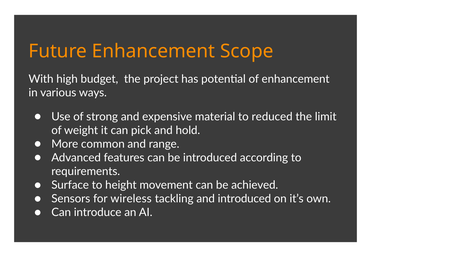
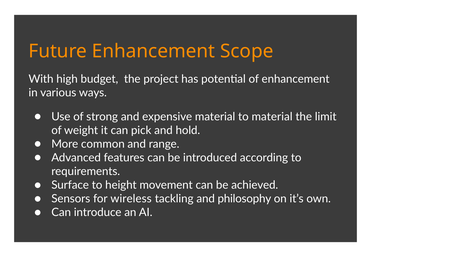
to reduced: reduced -> material (272, 116)
and introduced: introduced -> philosophy (244, 198)
